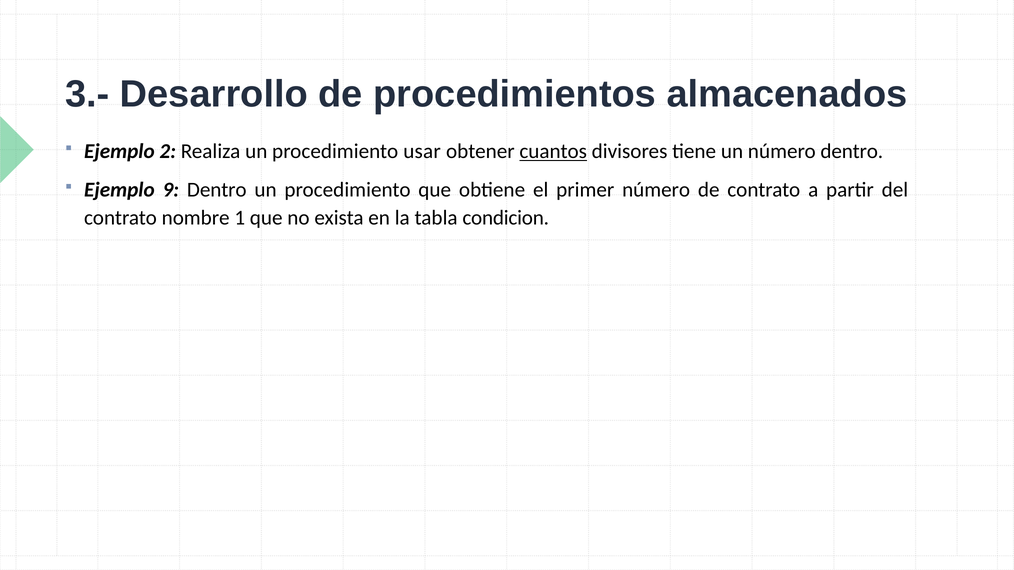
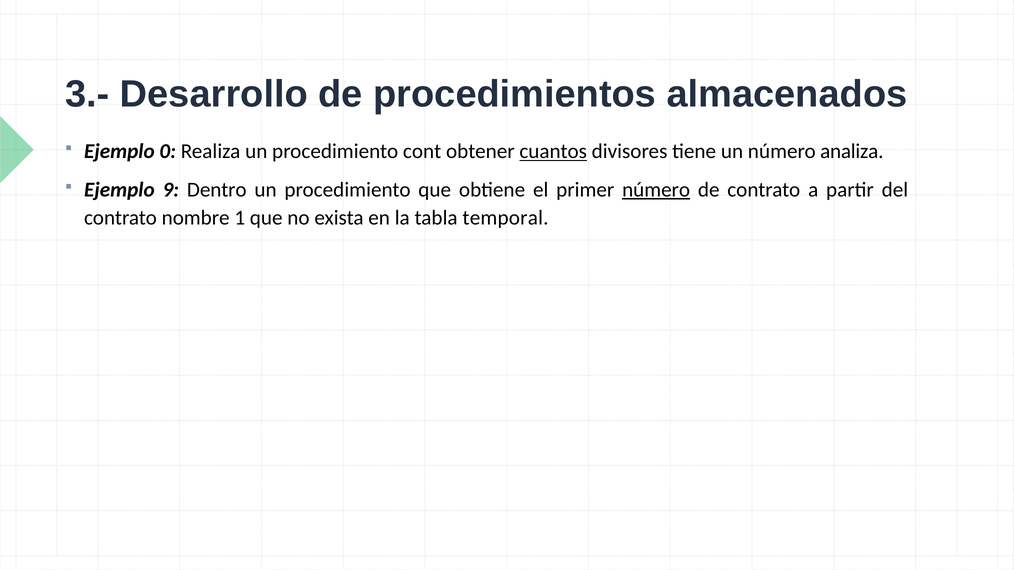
2: 2 -> 0 (168, 151)
usar: usar -> cont (422, 151)
número dentro: dentro -> analiza (852, 151)
número underline: none -> present (656, 190)
condicion: condicion -> temporal (505, 218)
